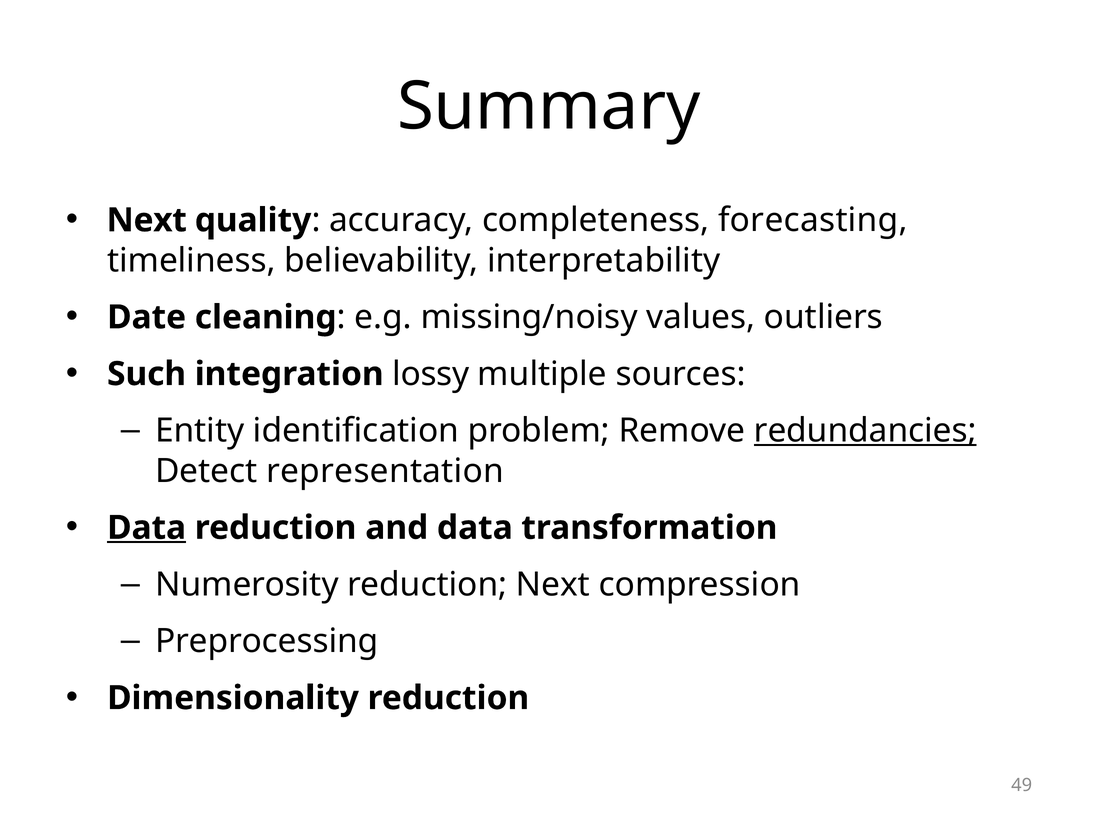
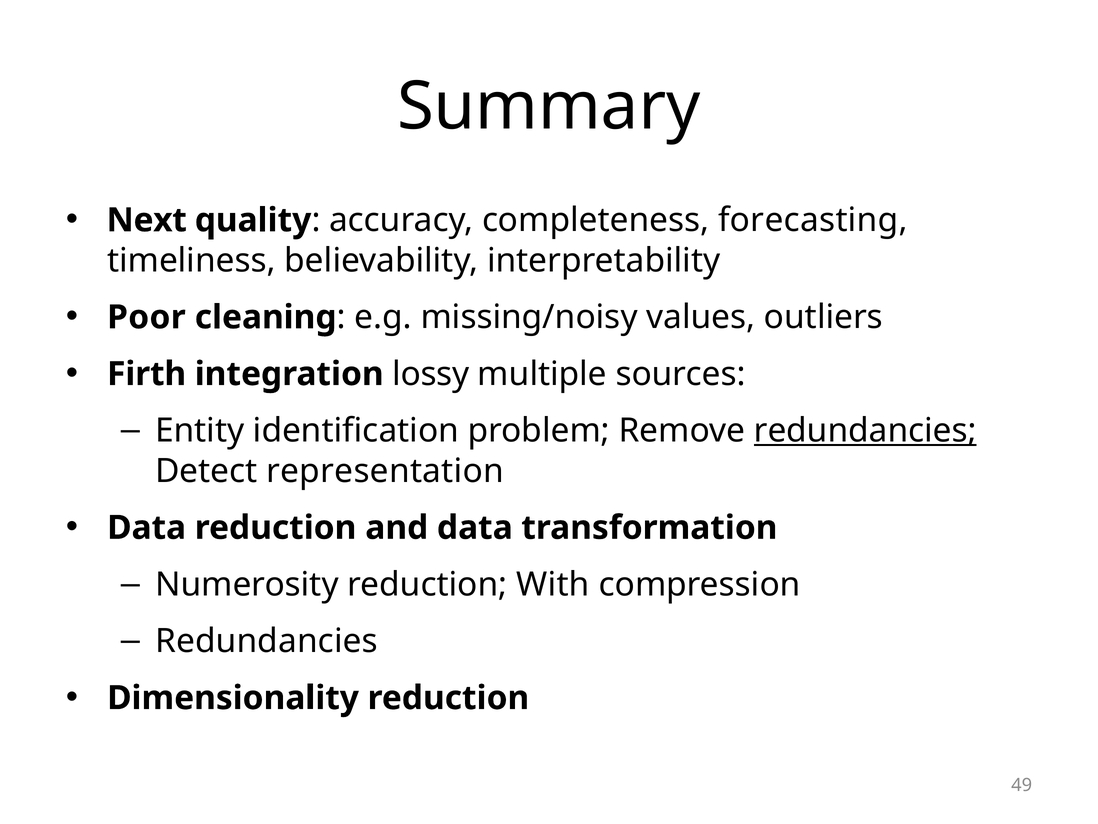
Date: Date -> Poor (146, 317)
Such: Such -> Firth (147, 374)
Data underline: present -> none (147, 527)
reduction Next: Next -> With (553, 584)
Preprocessing: Preprocessing -> Redundancies (267, 641)
